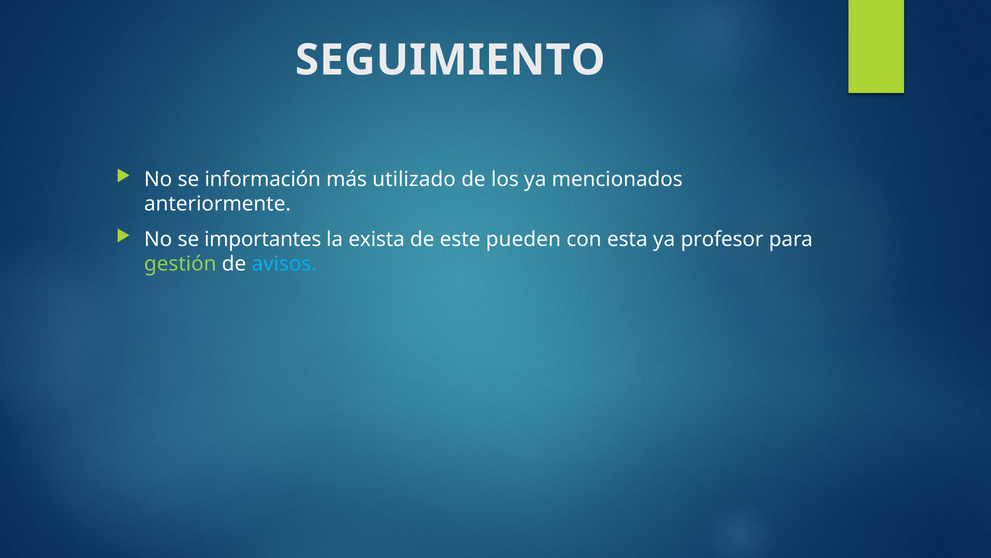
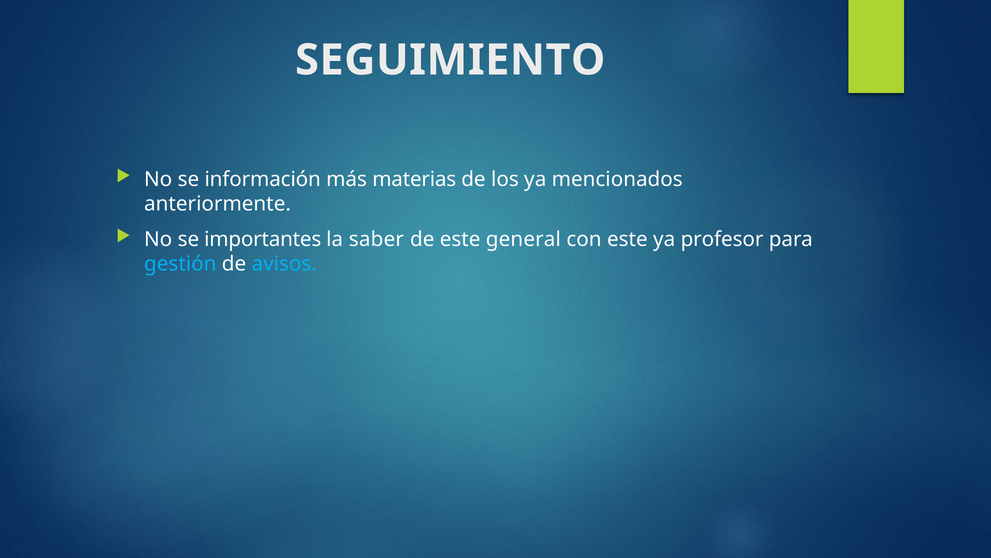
utilizado: utilizado -> materias (414, 179)
exista: exista -> saber (376, 239)
pueden: pueden -> general (523, 239)
con esta: esta -> este (627, 239)
gestión colour: light green -> light blue (180, 264)
